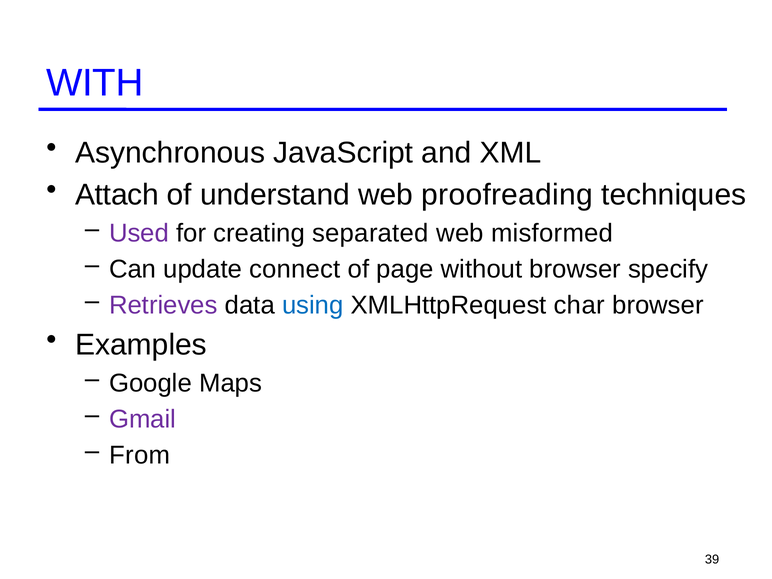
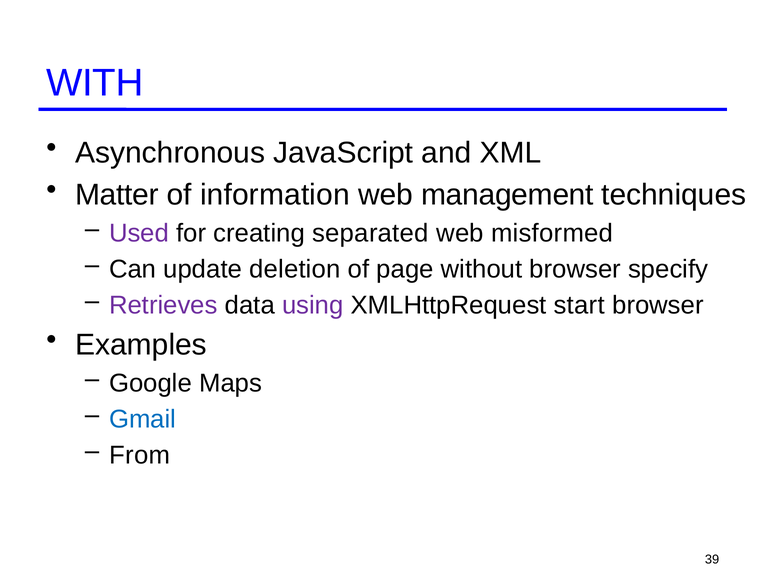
Attach: Attach -> Matter (117, 195)
understand: understand -> information (275, 195)
proofreading: proofreading -> management (507, 195)
connect: connect -> deletion (295, 269)
using colour: blue -> purple (313, 305)
char: char -> start (579, 305)
Gmail colour: purple -> blue (143, 419)
